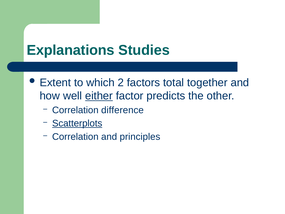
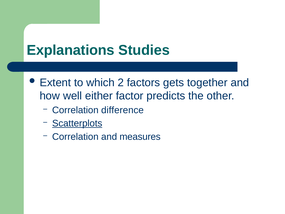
total: total -> gets (174, 82)
either underline: present -> none (99, 96)
principles: principles -> measures (140, 137)
